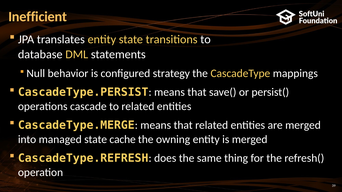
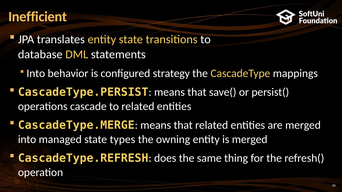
Null: Null -> Into (36, 74)
cache: cache -> types (122, 140)
